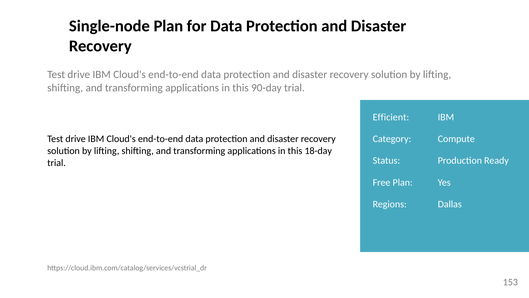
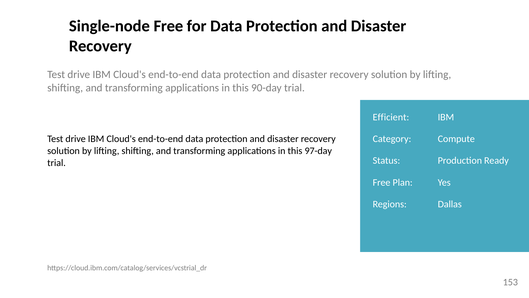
Single-node Plan: Plan -> Free (168, 26)
18-day: 18-day -> 97-day (318, 151)
